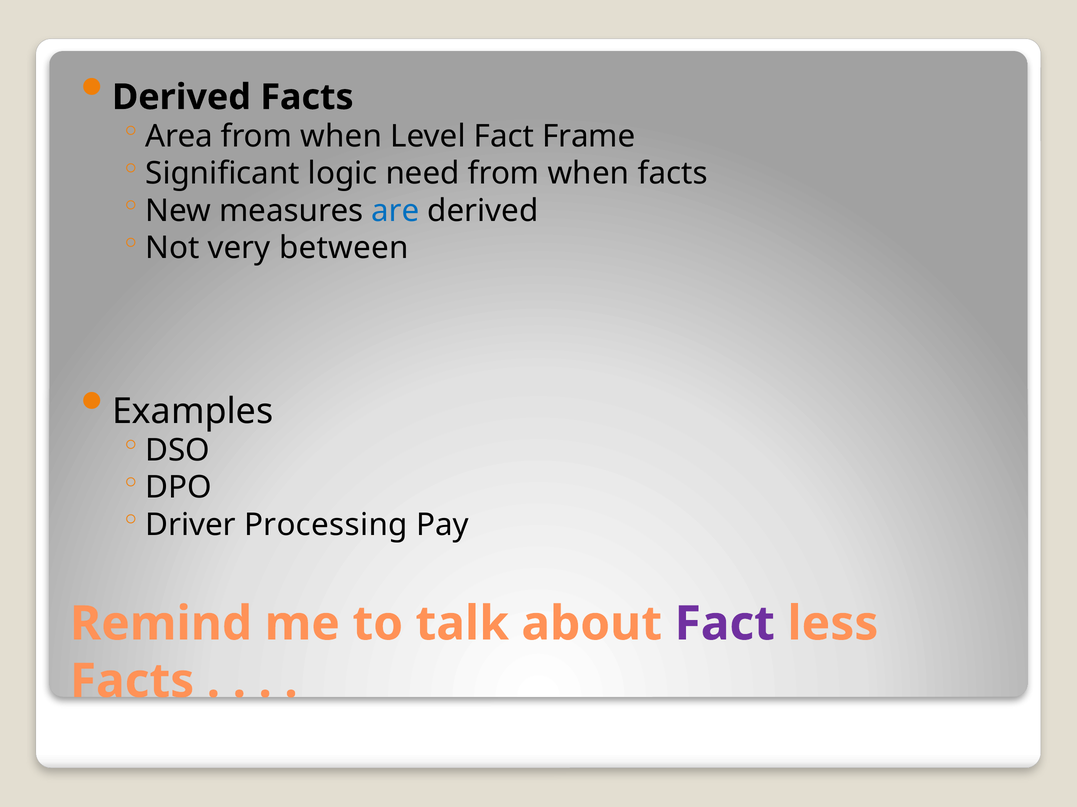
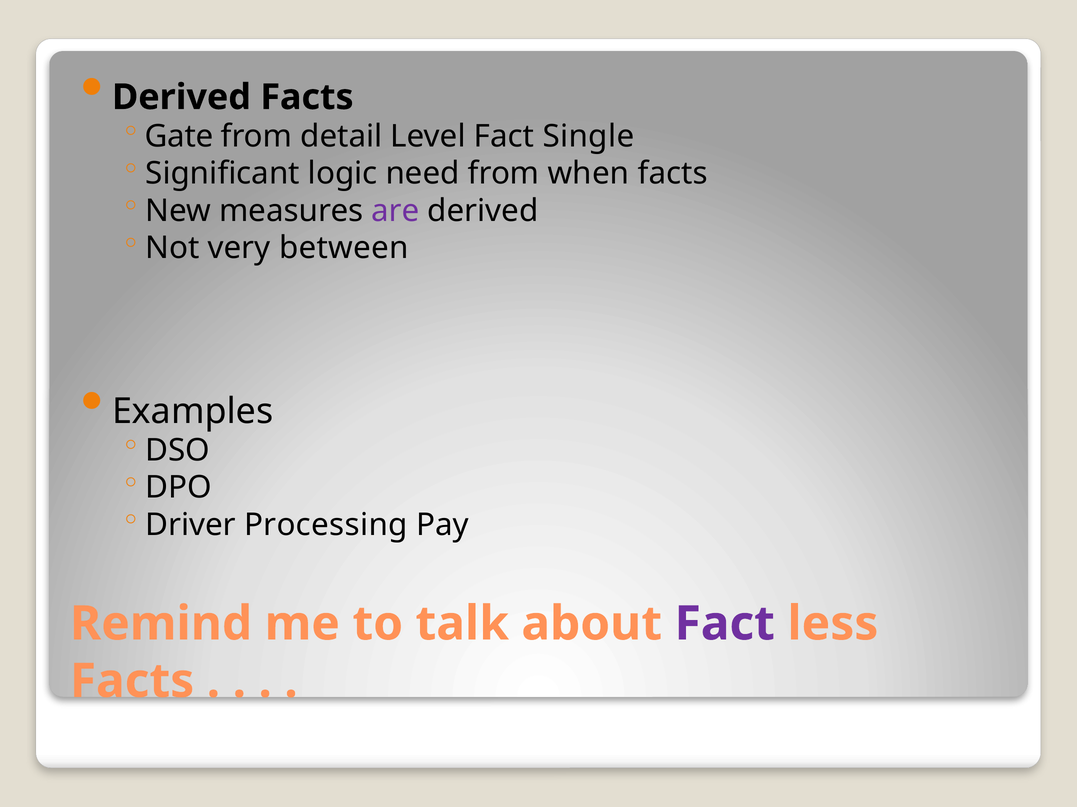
Area: Area -> Gate (179, 136)
when: when -> detail (341, 136)
Frame: Frame -> Single (589, 136)
are colour: blue -> purple (395, 211)
